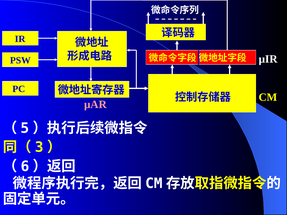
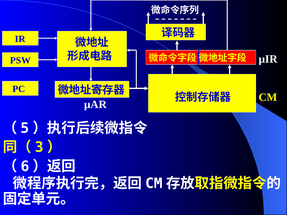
µAR colour: pink -> white (95, 105)
